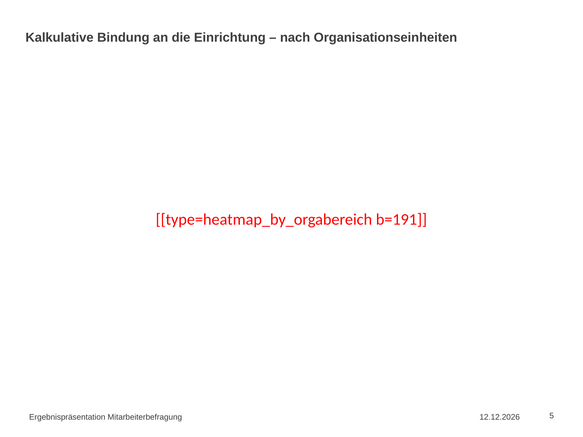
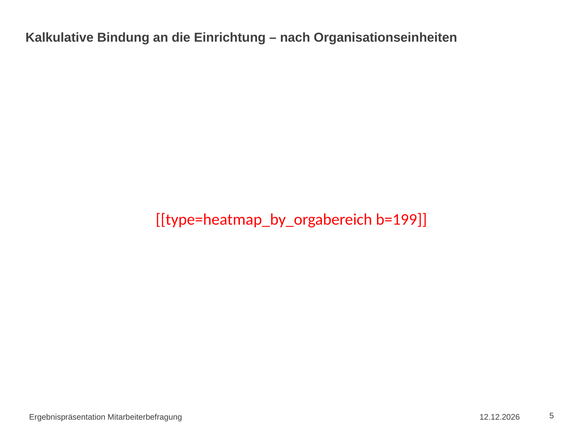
b=191: b=191 -> b=199 (401, 220)
